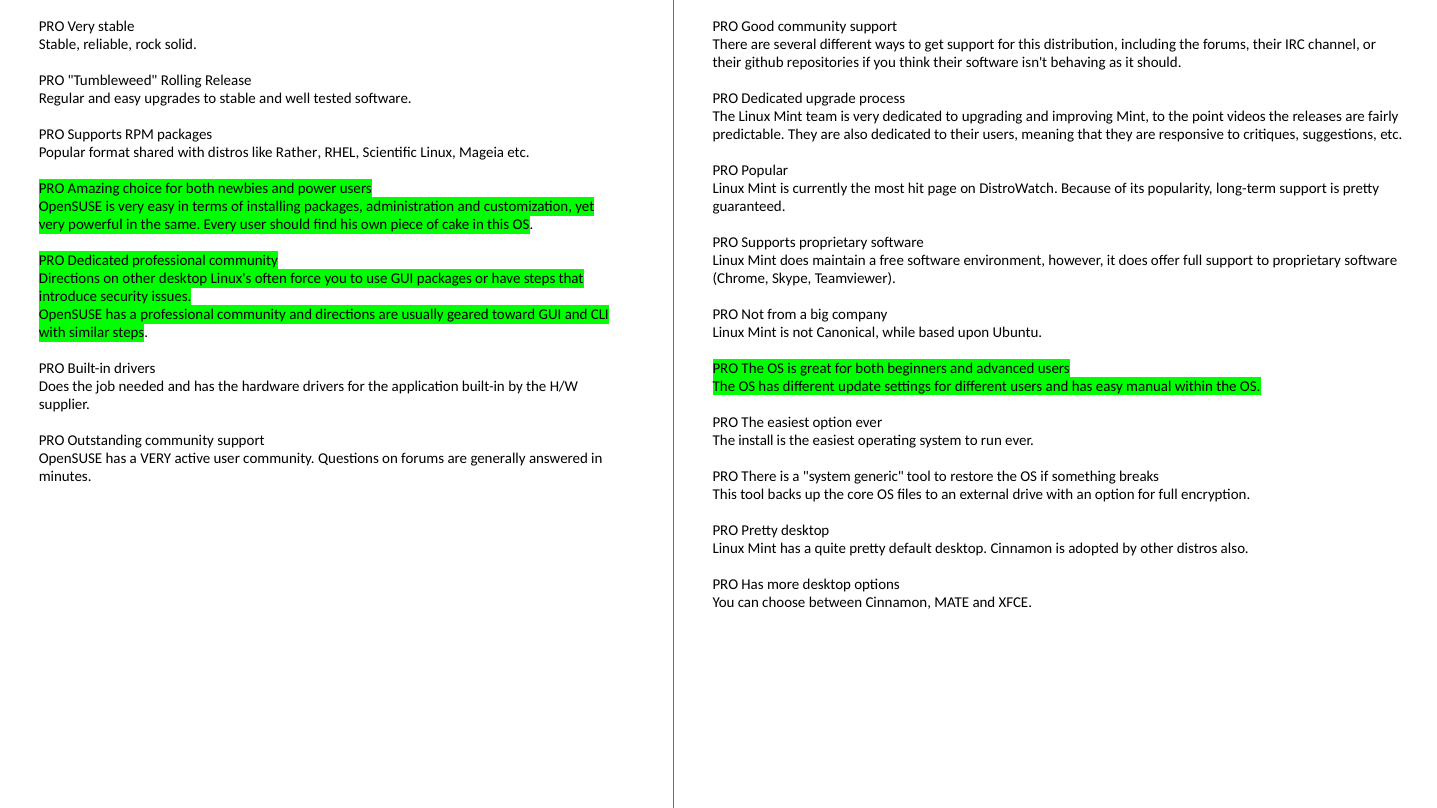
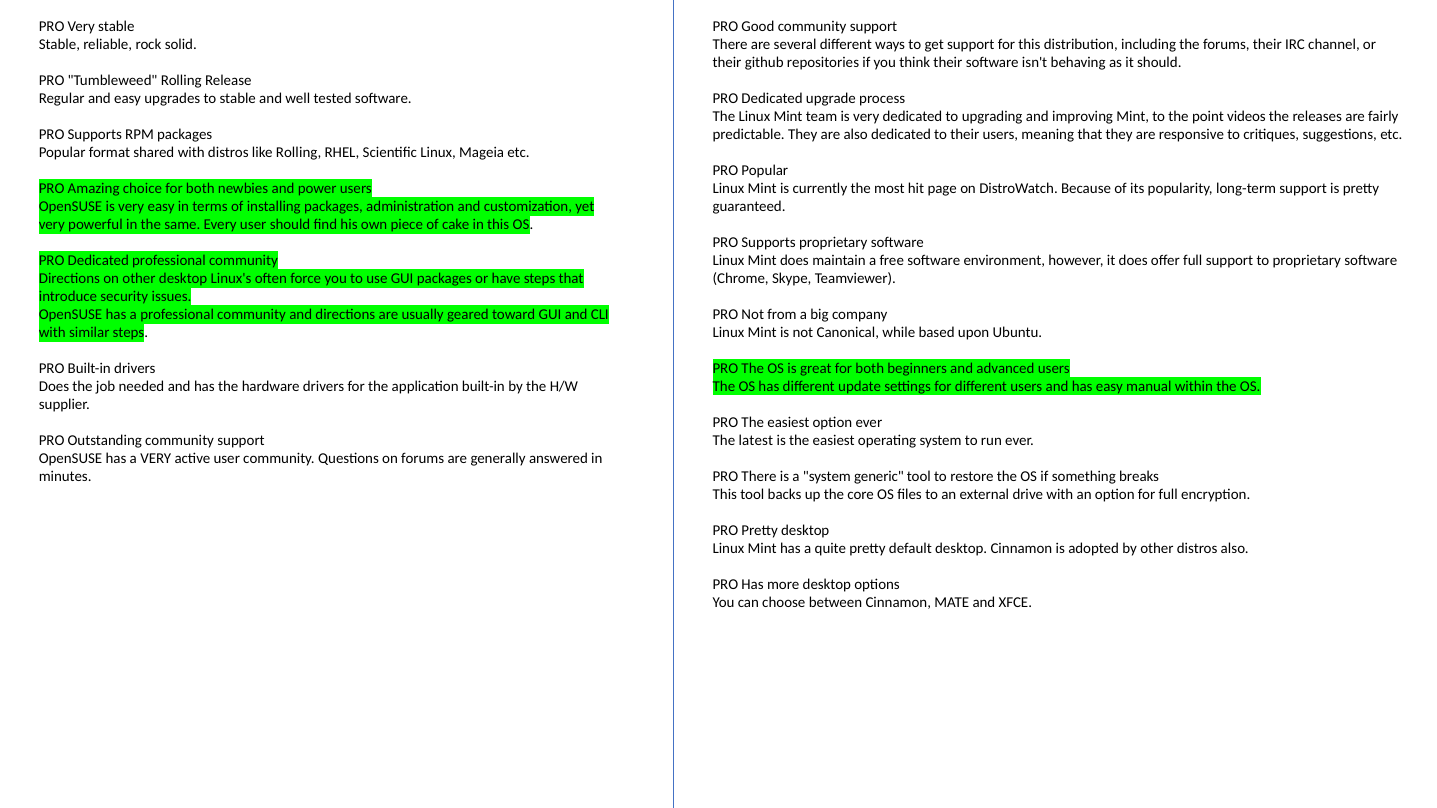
like Rather: Rather -> Rolling (299, 153)
install: install -> latest (756, 441)
